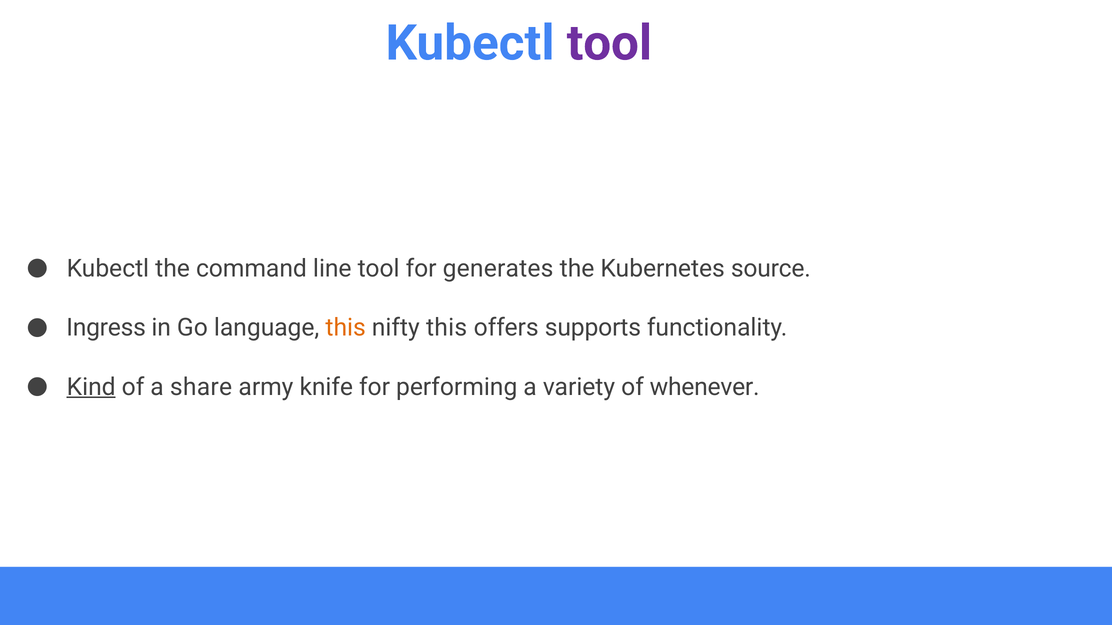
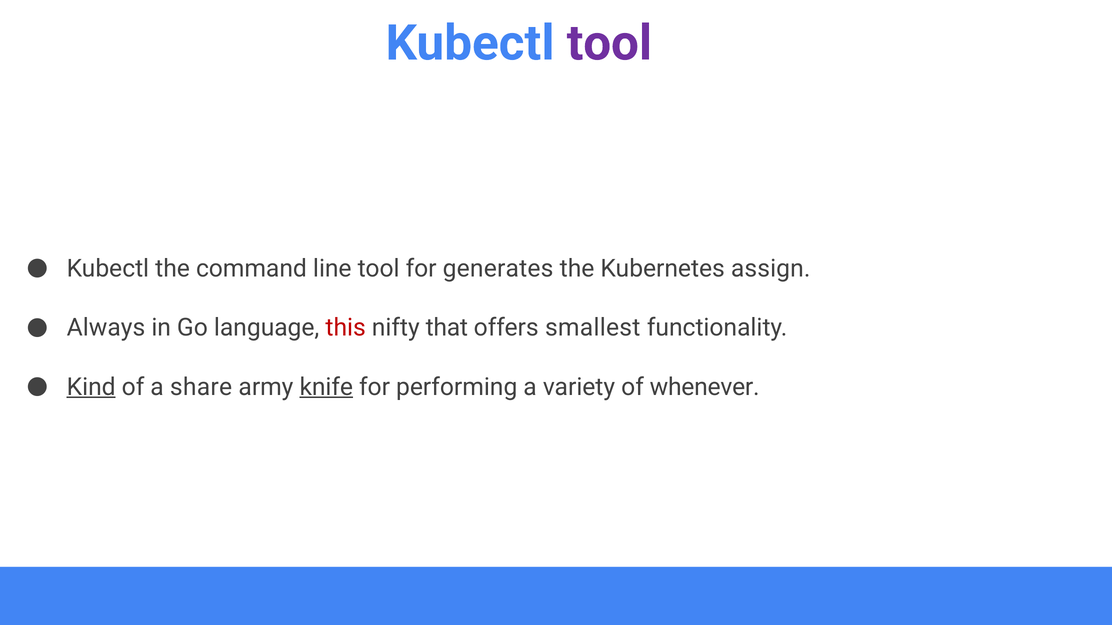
source: source -> assign (771, 269)
Ingress: Ingress -> Always (106, 328)
this colour: orange -> red (346, 328)
nifty this: this -> that (447, 328)
supports: supports -> smallest (593, 328)
knife underline: none -> present (326, 387)
